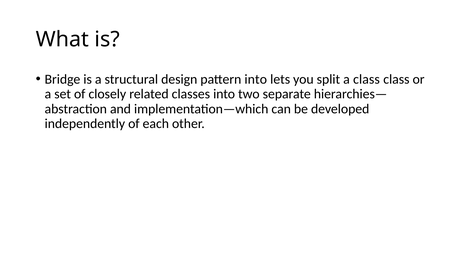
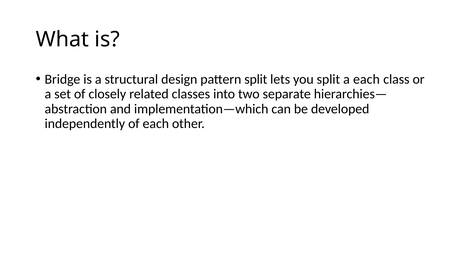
pattern into: into -> split (256, 79)
a class: class -> each (366, 79)
